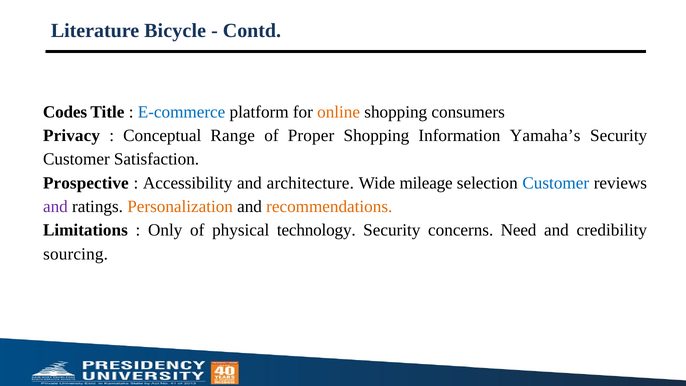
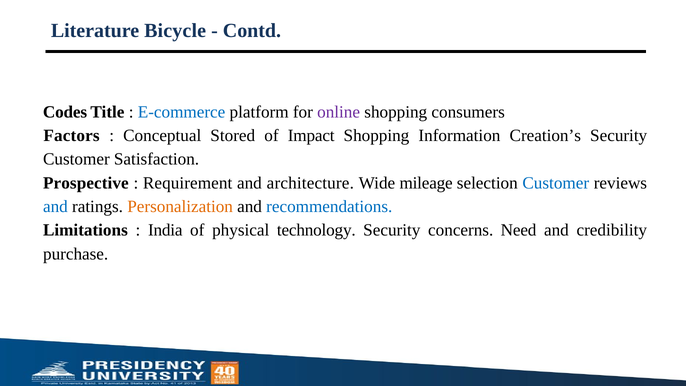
online colour: orange -> purple (339, 112)
Privacy: Privacy -> Factors (72, 136)
Range: Range -> Stored (233, 136)
Proper: Proper -> Impact (311, 136)
Yamaha’s: Yamaha’s -> Creation’s (545, 136)
Accessibility: Accessibility -> Requirement (188, 183)
and colour: purple -> blue (55, 207)
recommendations colour: orange -> blue (329, 207)
Only: Only -> India (165, 230)
sourcing: sourcing -> purchase (76, 254)
